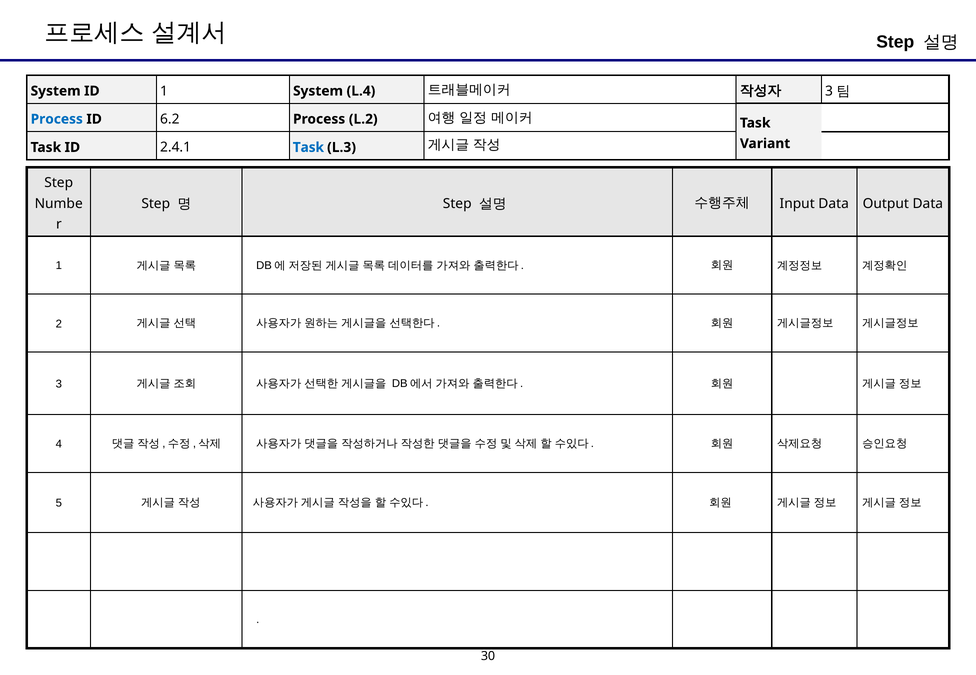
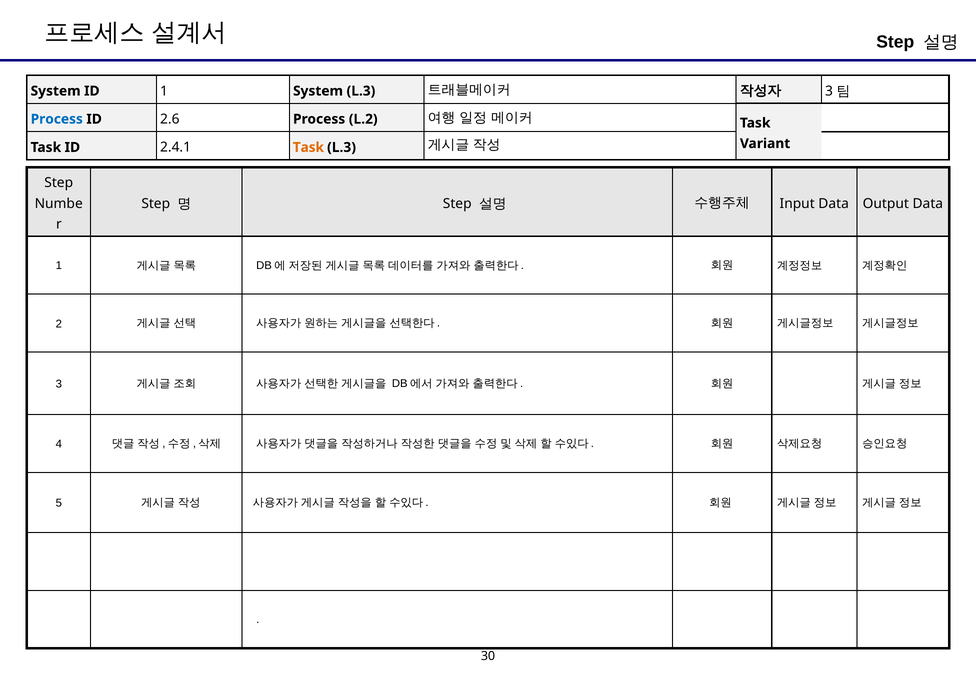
System L.4: L.4 -> L.3 (361, 91)
6.2: 6.2 -> 2.6 (170, 119)
Task colour: blue -> orange (308, 148)
